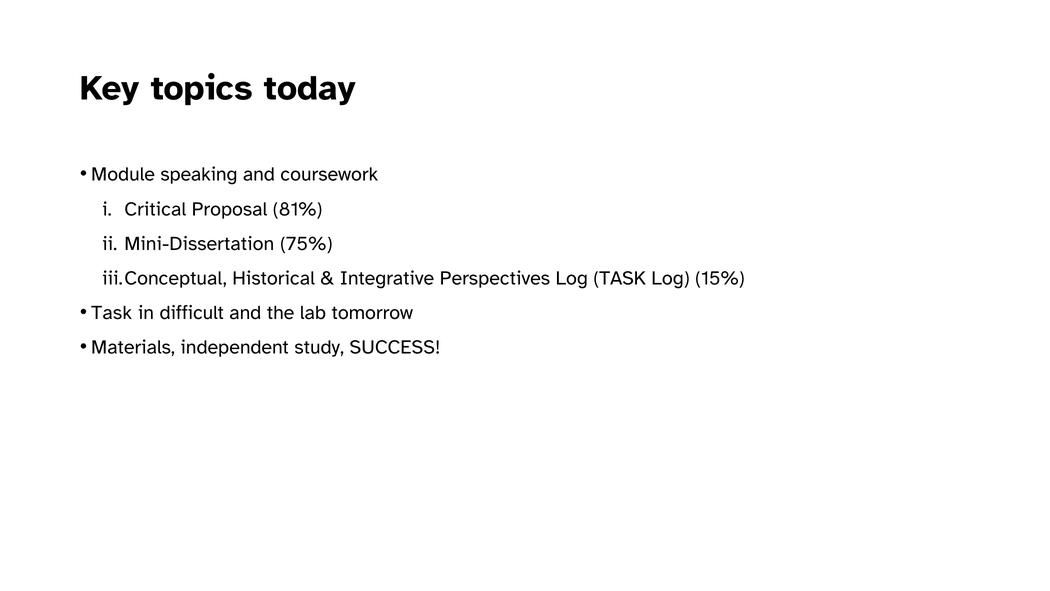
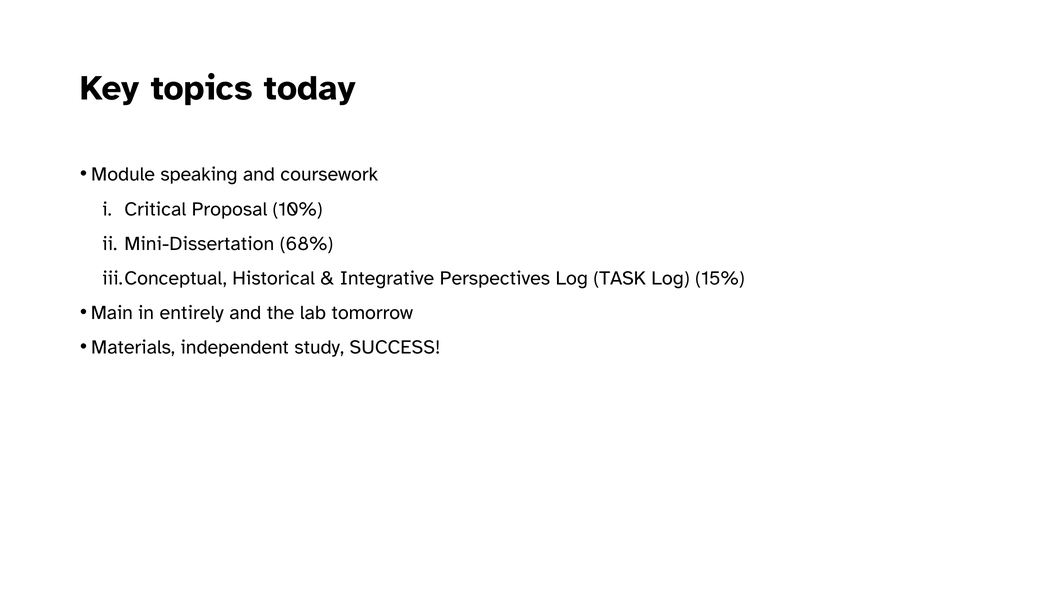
81%: 81% -> 10% (298, 209)
75%: 75% -> 68% (307, 243)
Task: Task -> Main (112, 313)
difficult: difficult -> entirely (192, 313)
